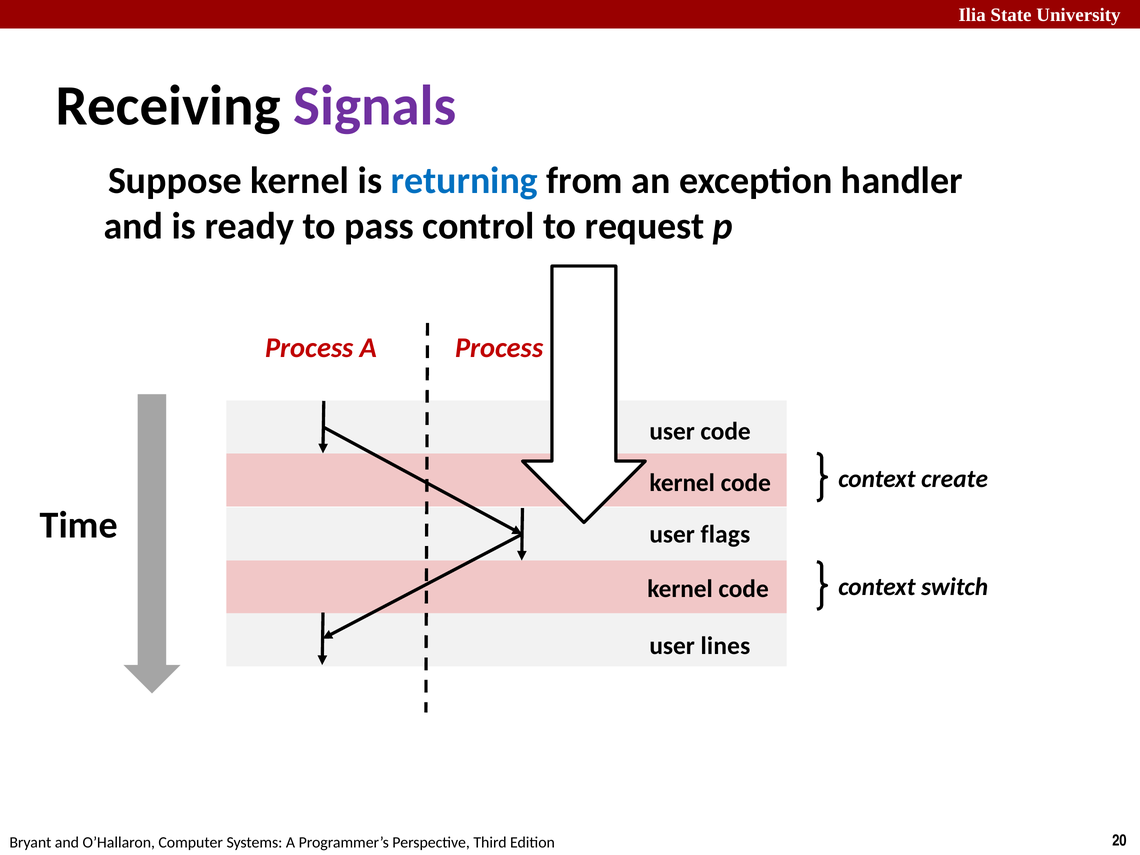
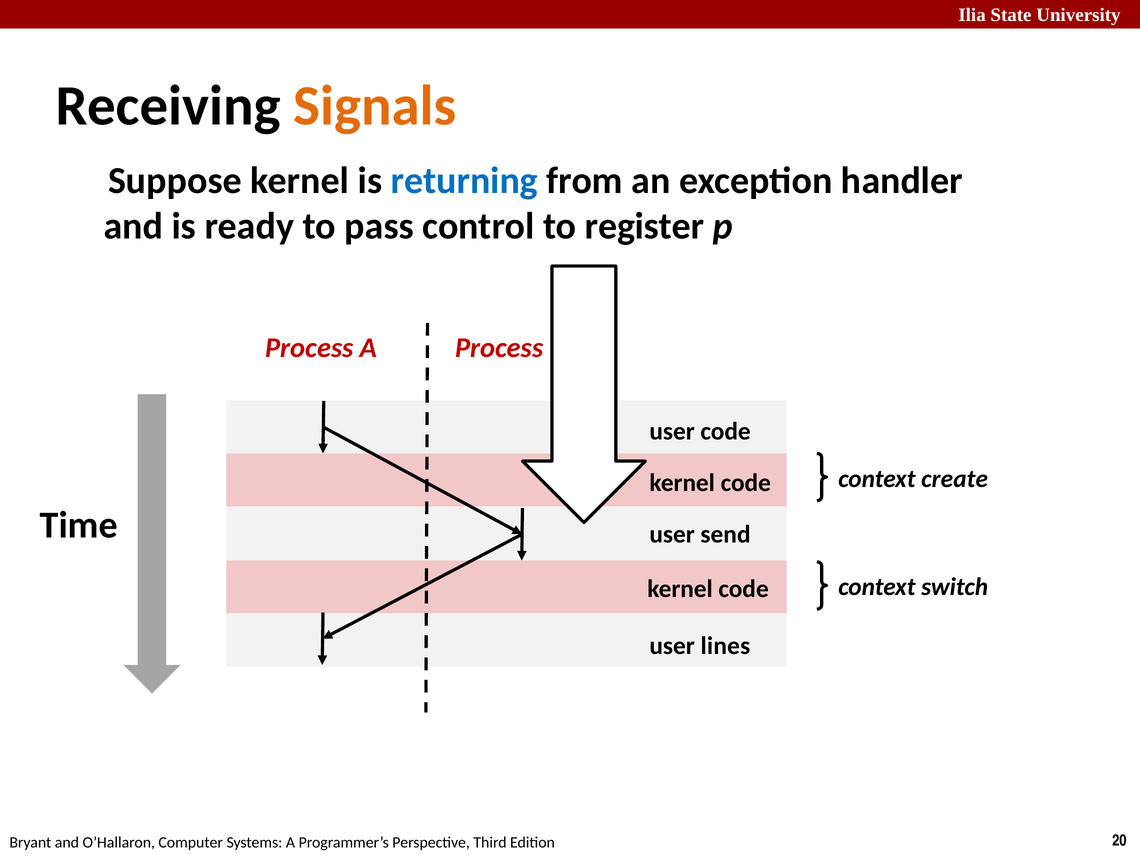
Signals colour: purple -> orange (375, 106)
request: request -> register (644, 226)
flags: flags -> send (725, 534)
